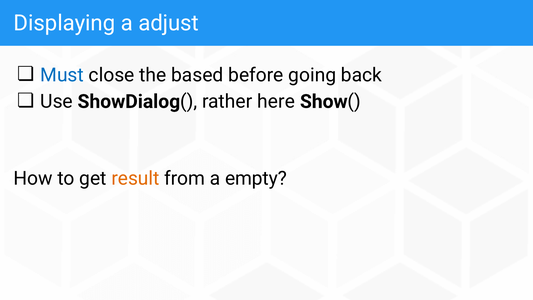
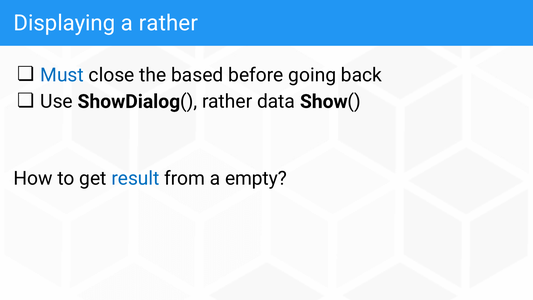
a adjust: adjust -> rather (168, 23)
here: here -> data (276, 102)
result colour: orange -> blue (135, 178)
